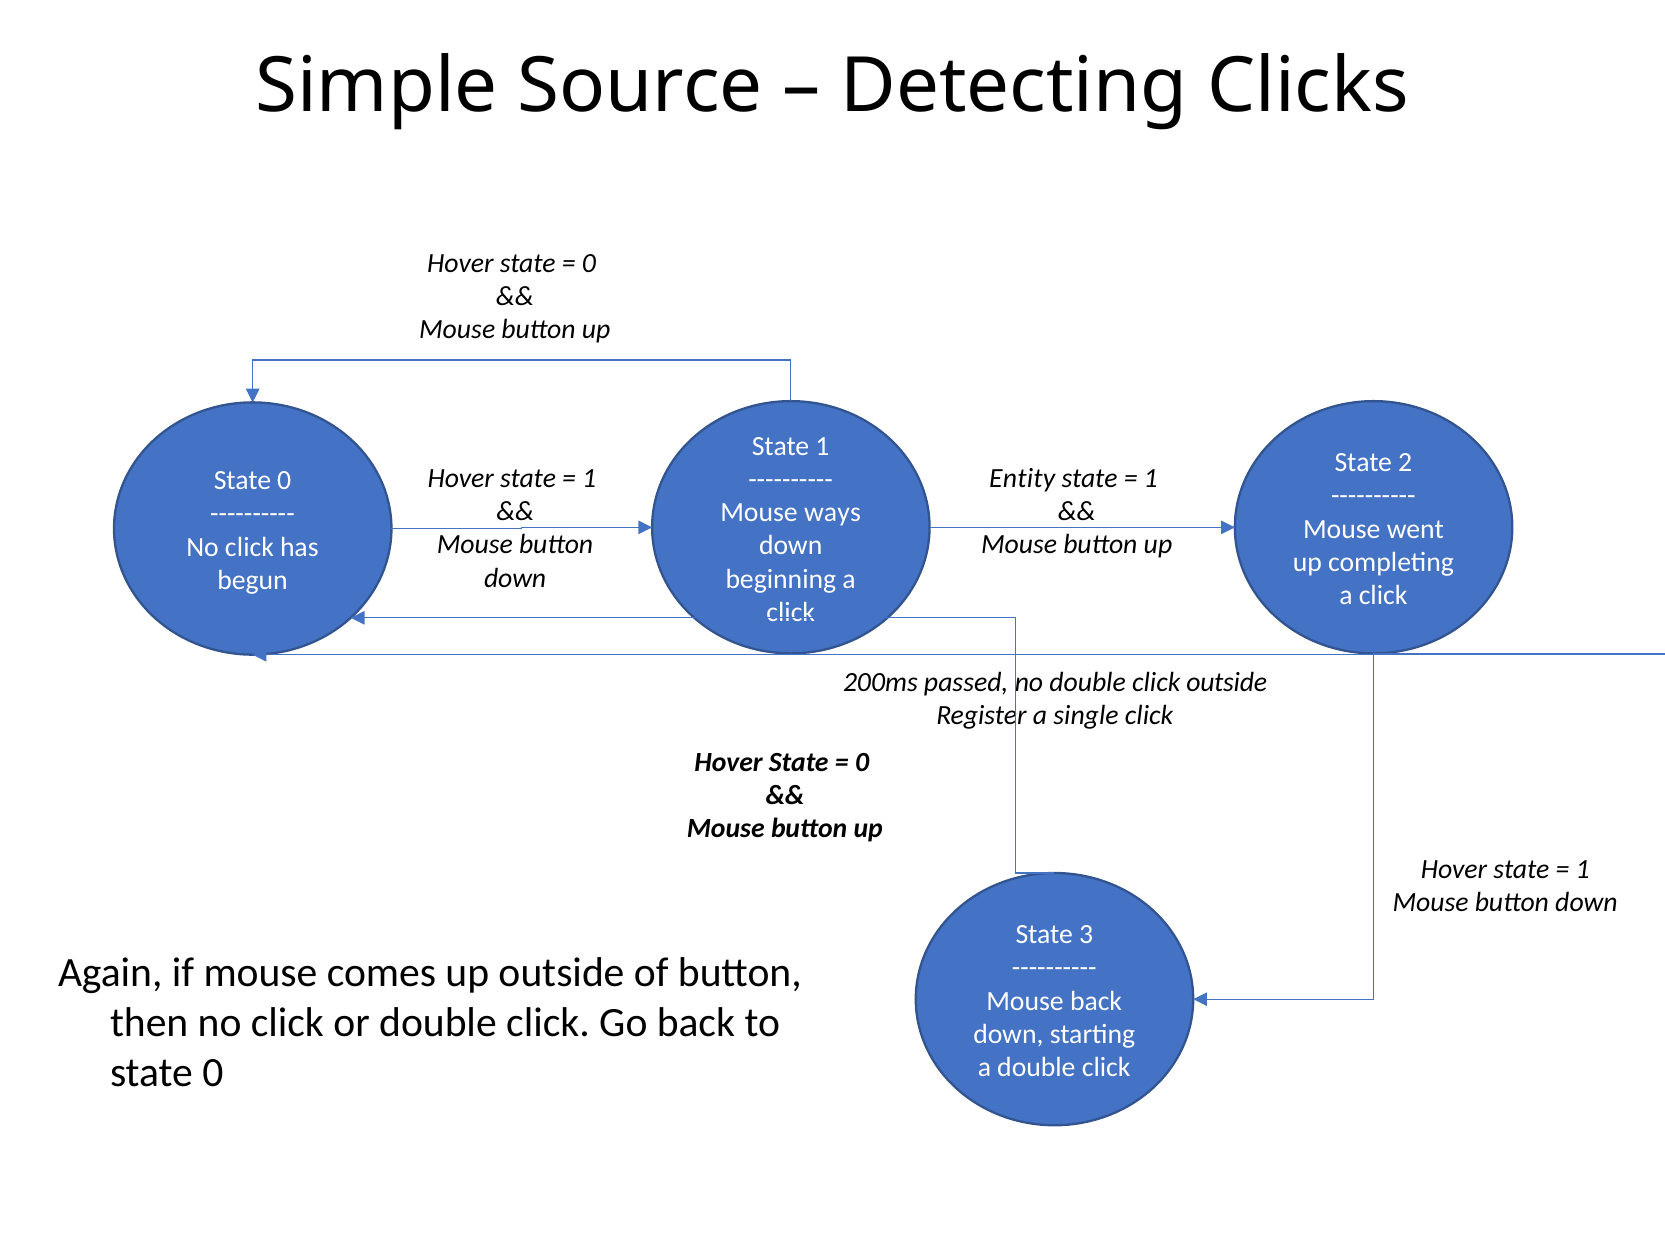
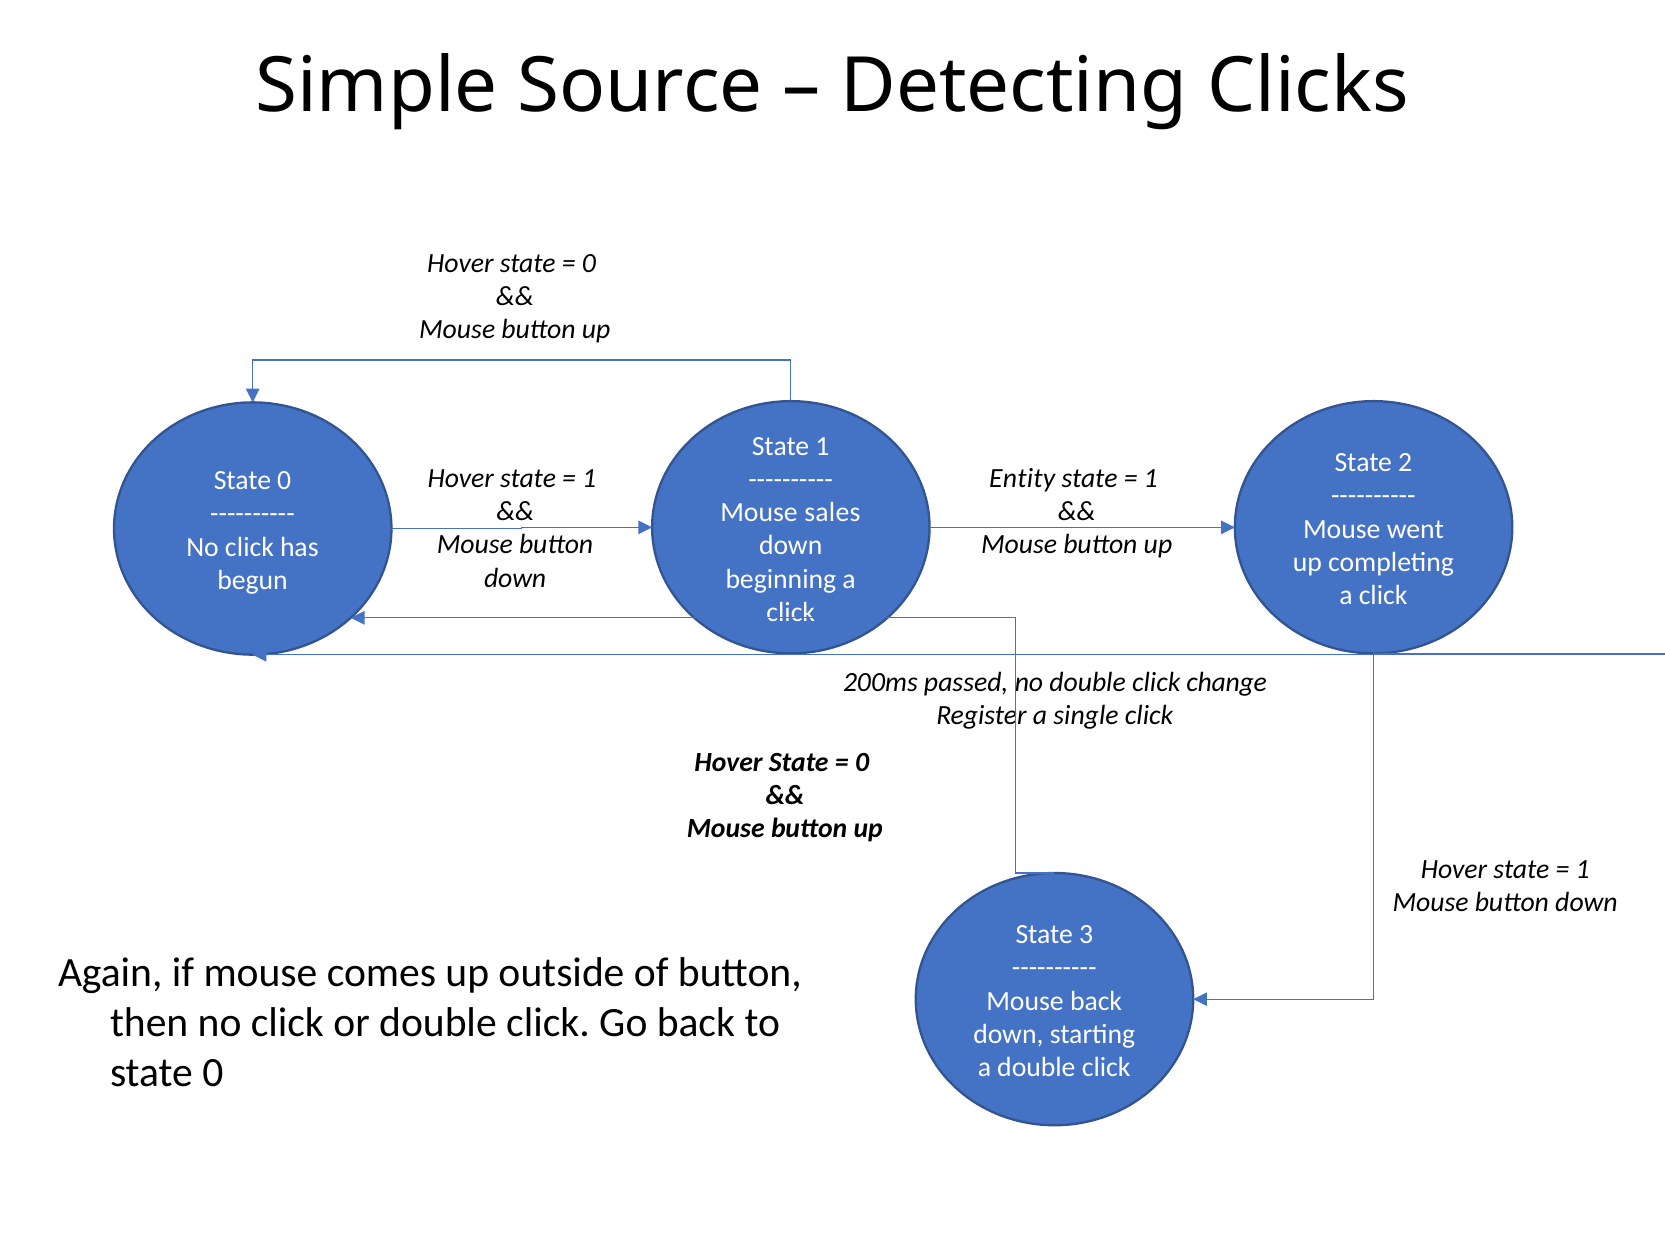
ways: ways -> sales (832, 512)
click outside: outside -> change (1227, 682)
